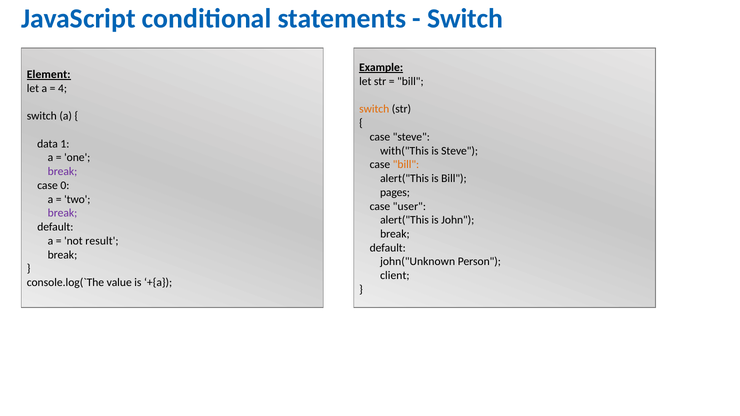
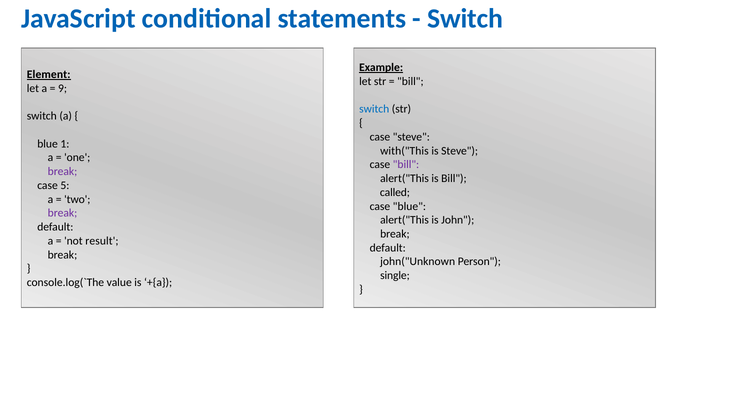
4: 4 -> 9 (63, 88)
switch colour: orange -> blue (374, 109)
data: data -> blue (48, 144)
bill colour: orange -> purple (406, 165)
0: 0 -> 5 (65, 186)
pages: pages -> called (395, 192)
case user: user -> blue (409, 206)
client: client -> single (395, 276)
